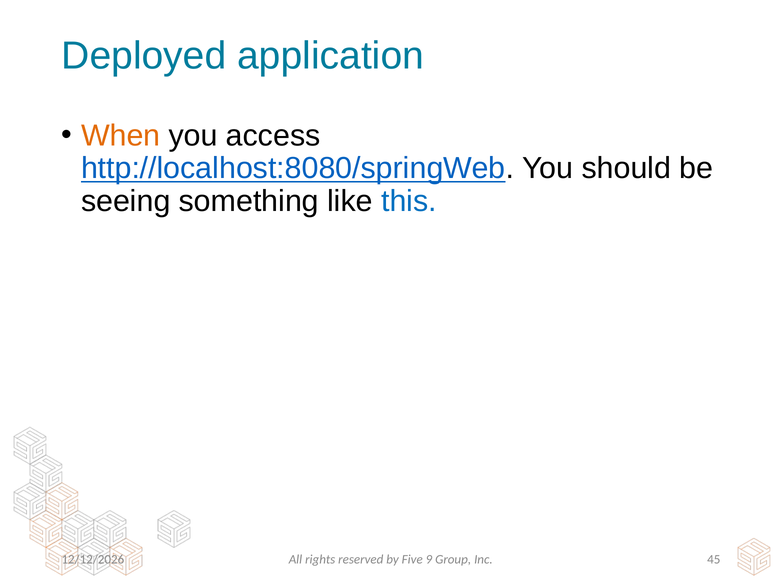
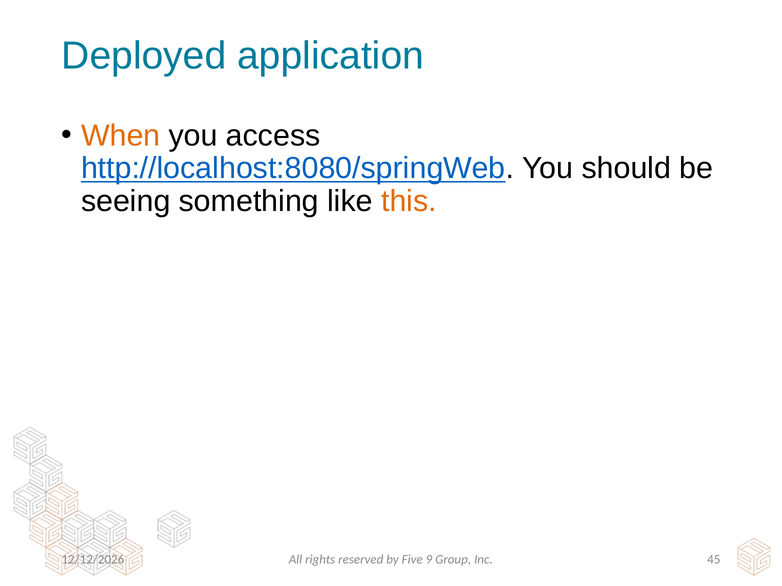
this colour: blue -> orange (409, 201)
